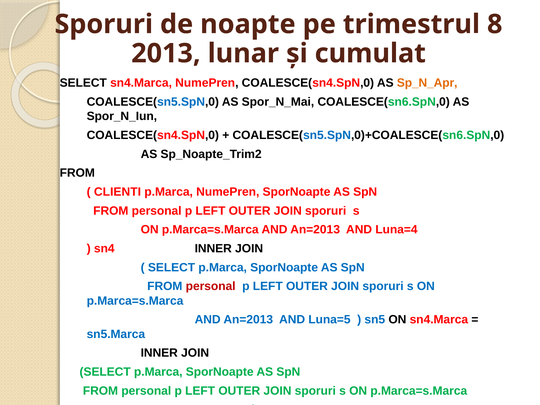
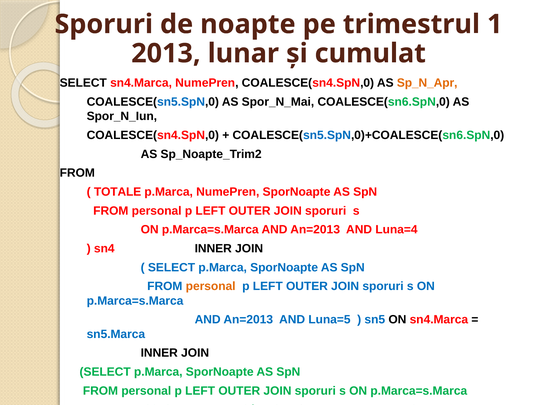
8: 8 -> 1 (495, 24)
CLIENTI: CLIENTI -> TOTALE (118, 192)
personal colour: red -> orange (211, 286)
